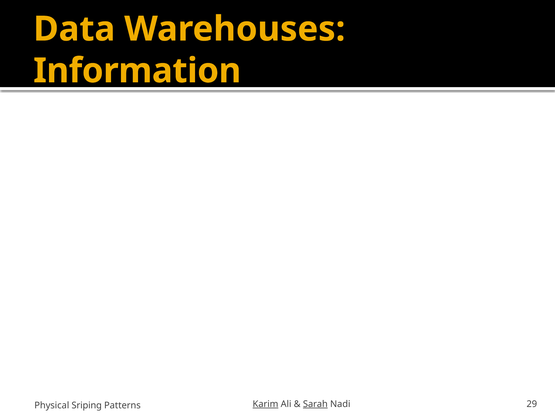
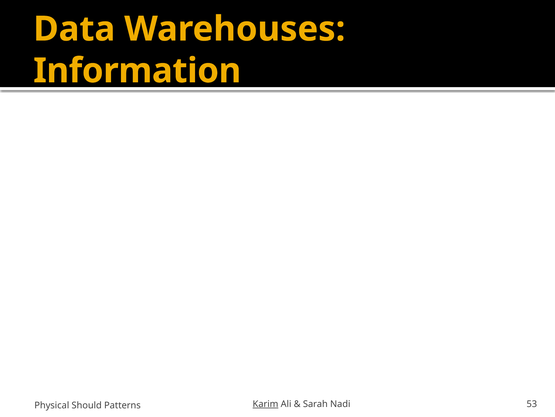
Sarah underline: present -> none (315, 403)
29: 29 -> 53 (532, 403)
Sriping: Sriping -> Should (87, 405)
